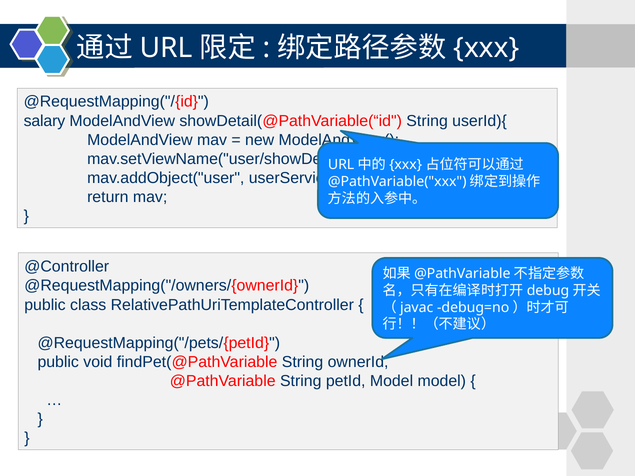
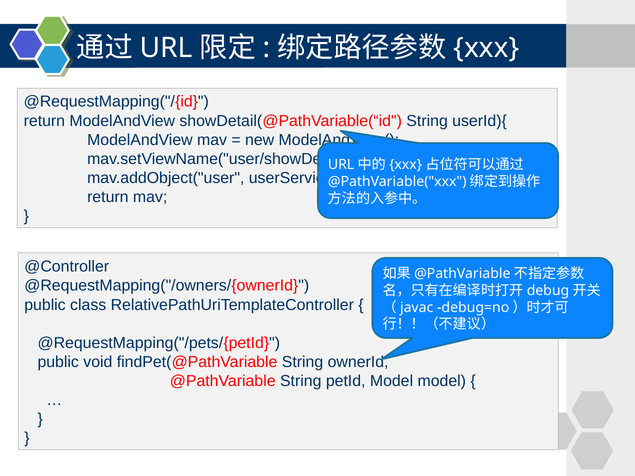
salary: salary -> return (44, 121)
